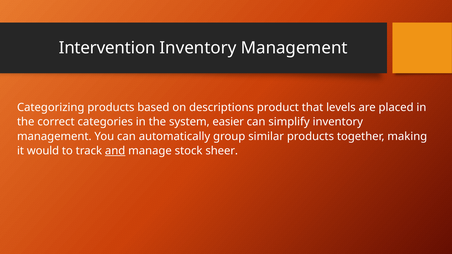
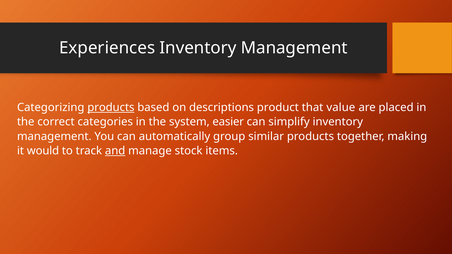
Intervention: Intervention -> Experiences (107, 48)
products underline: none -> present (111, 107)
levels: levels -> value (341, 107)
sheer: sheer -> items (222, 151)
